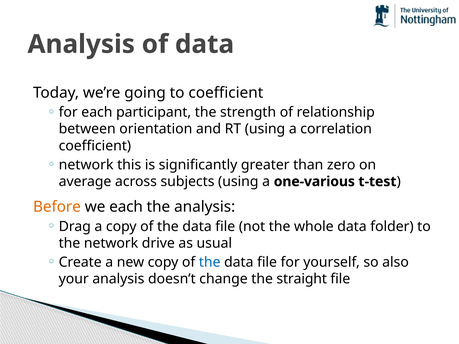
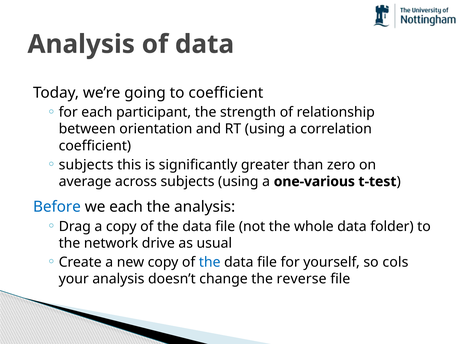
network: network -> subjects (86, 165)
Before colour: orange -> blue (57, 207)
also: also -> cols (395, 262)
straight: straight -> reverse (302, 279)
